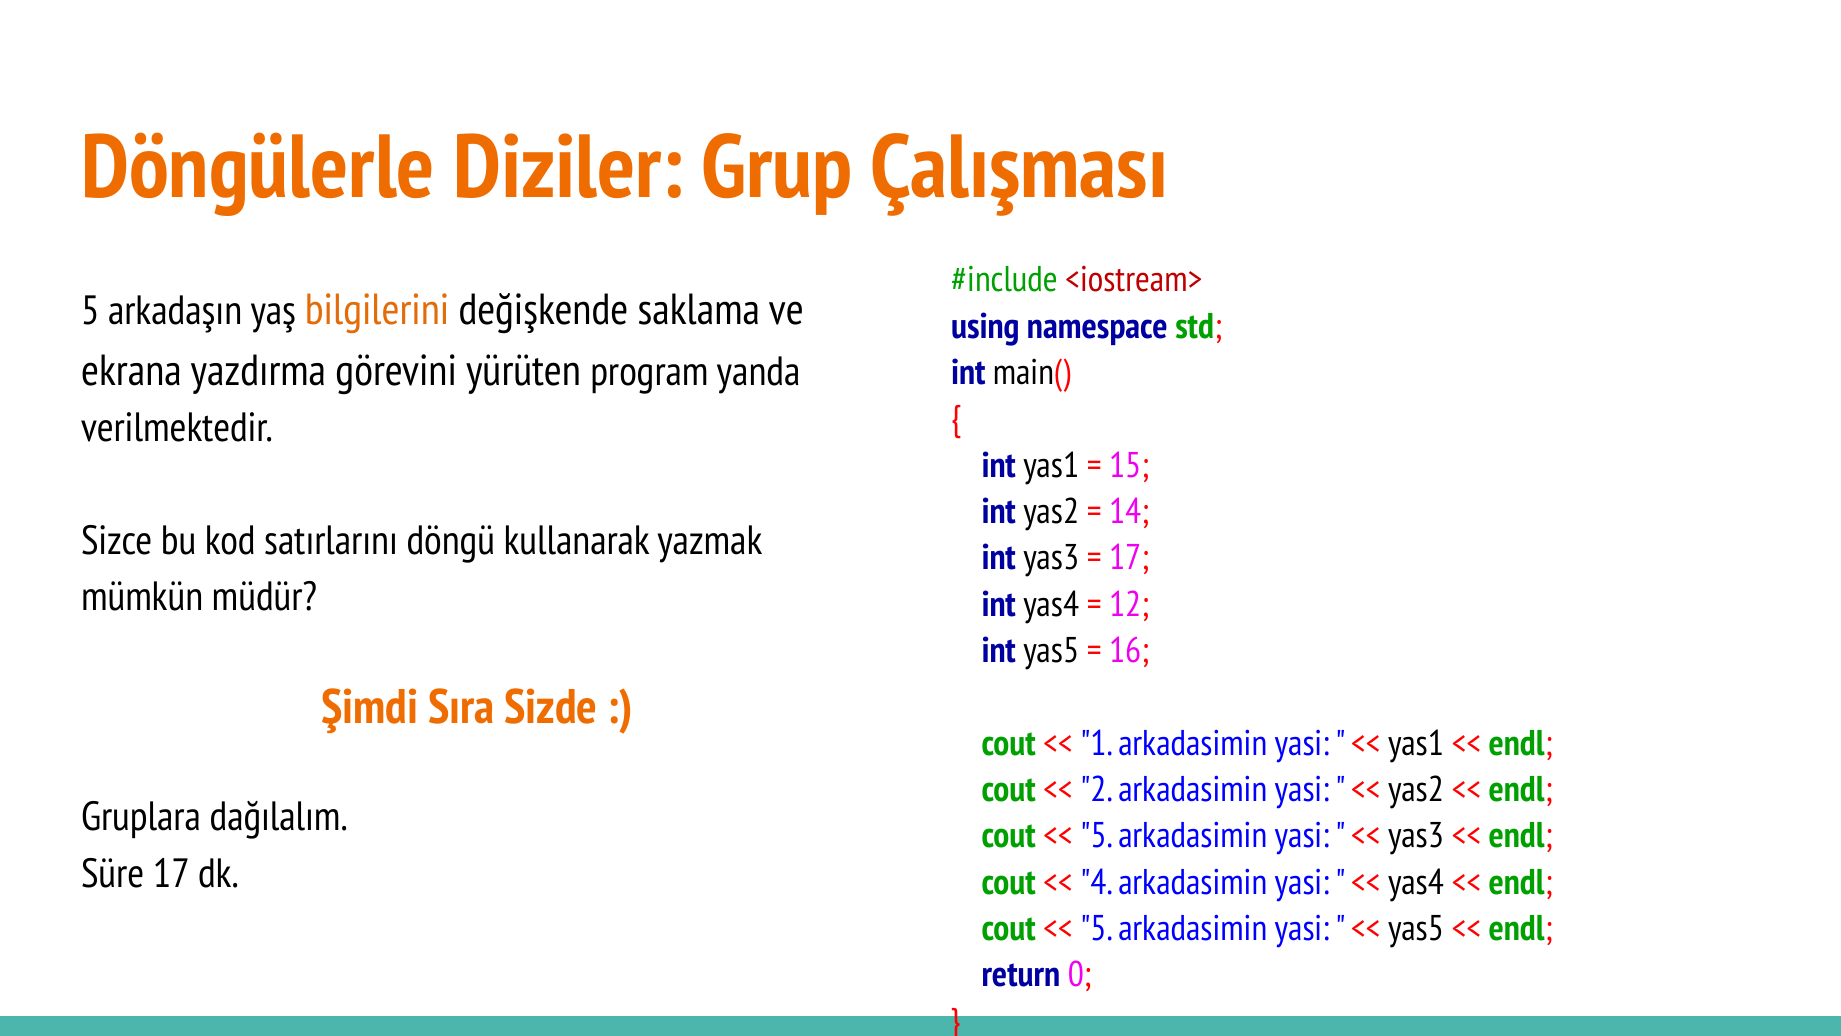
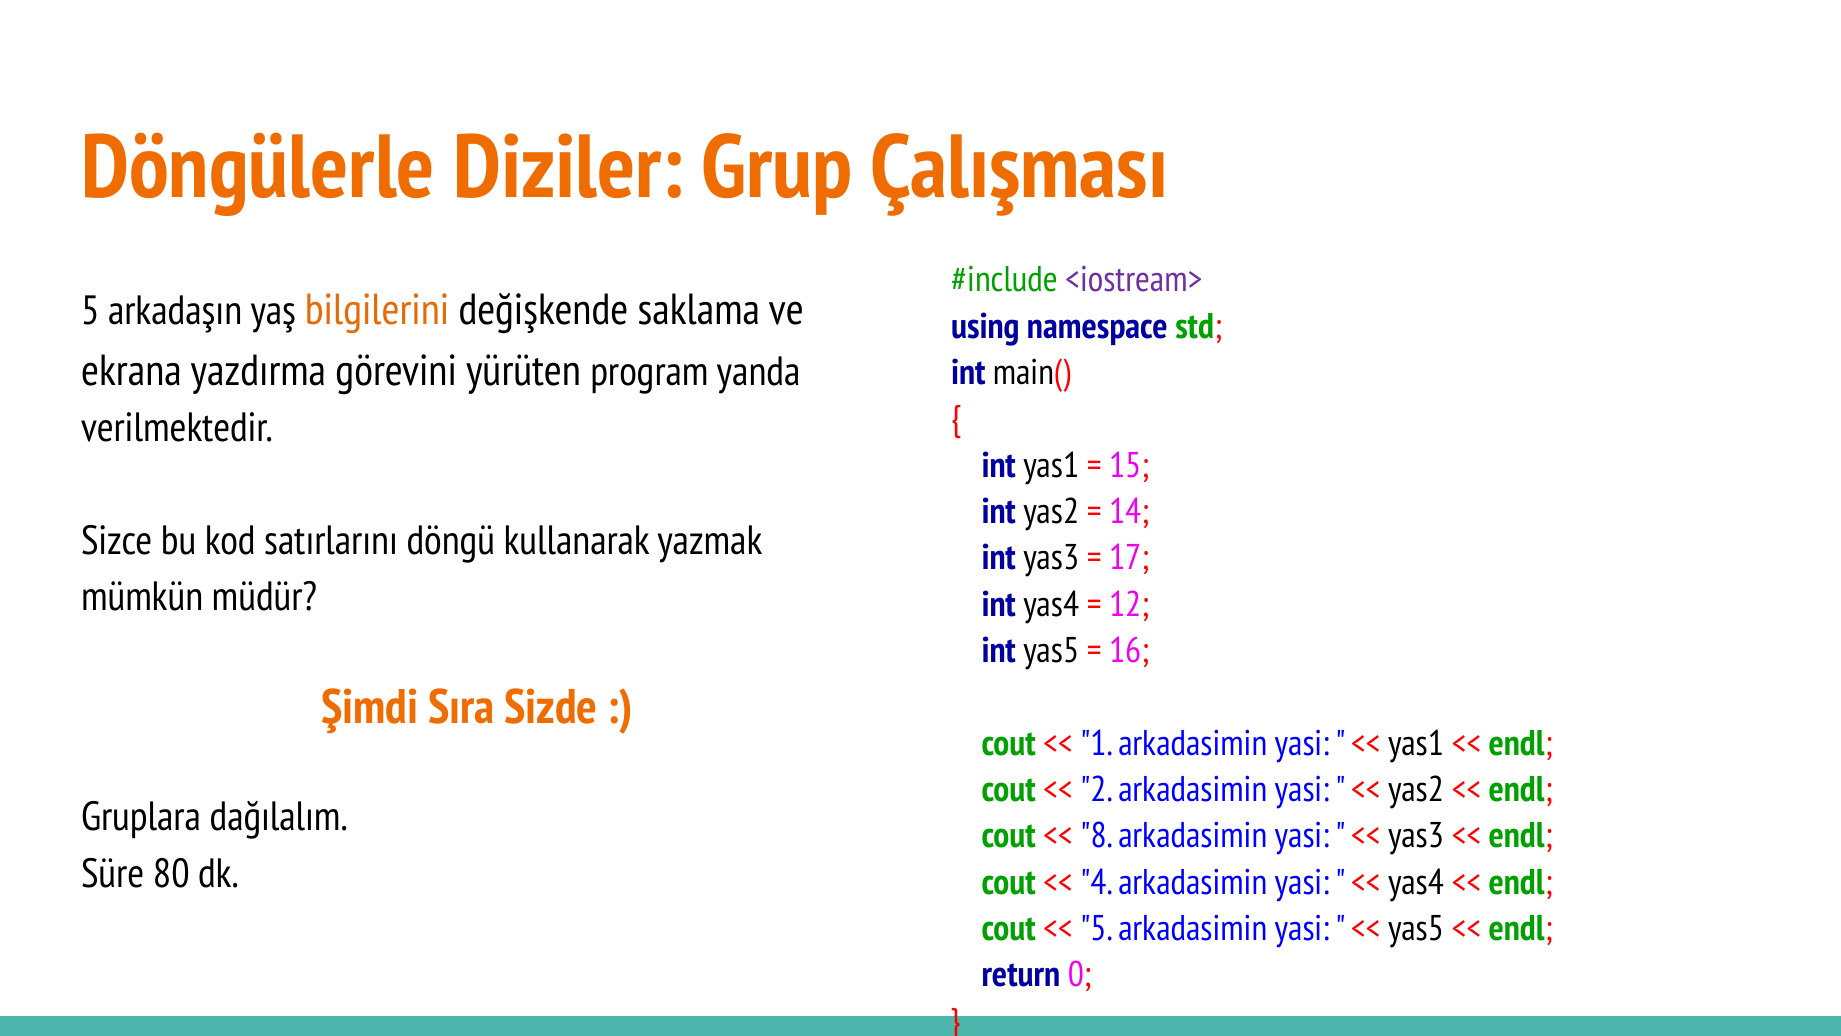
<iostream> colour: red -> purple (1134, 280)
5: 5 -> 8 (1097, 836)
Süre 17: 17 -> 80 (171, 873)
